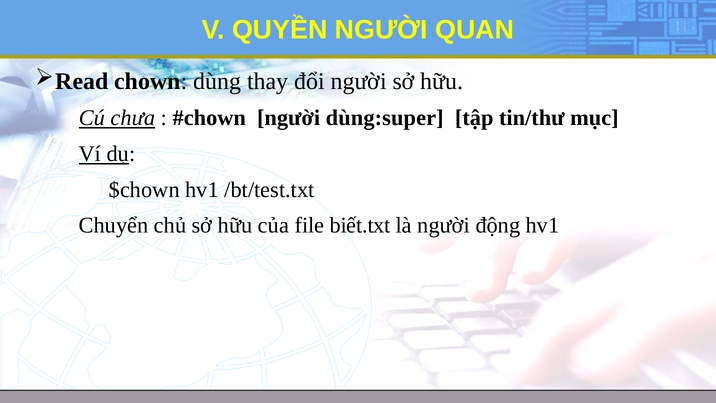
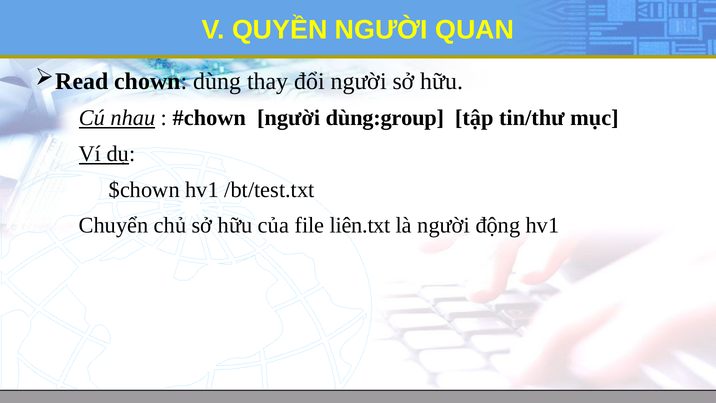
chưa: chưa -> nhau (133, 118)
dùng:super: dùng:super -> dùng:group (385, 118)
biết.txt: biết.txt -> liên.txt (360, 225)
